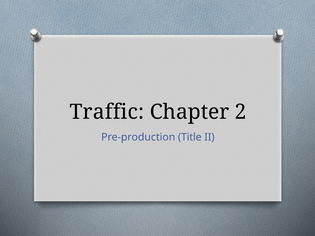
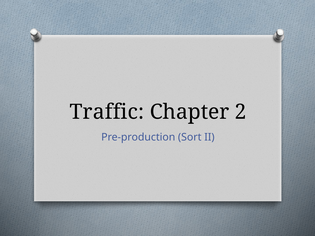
Title: Title -> Sort (190, 137)
